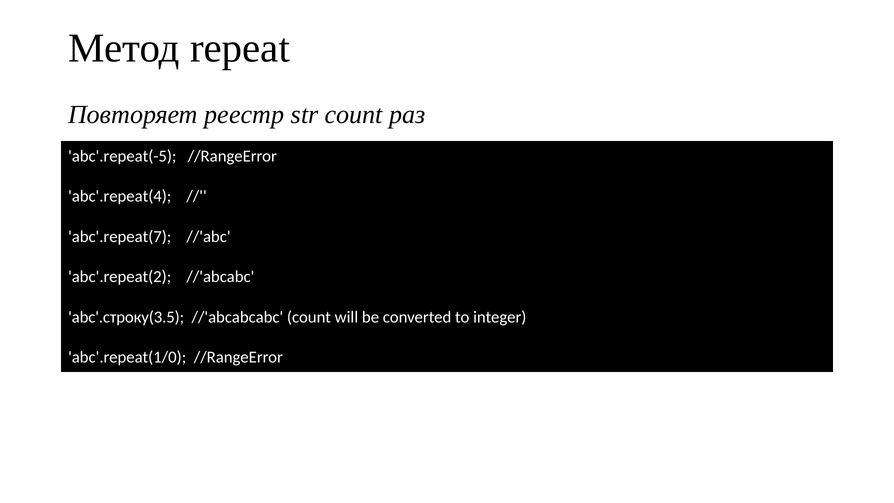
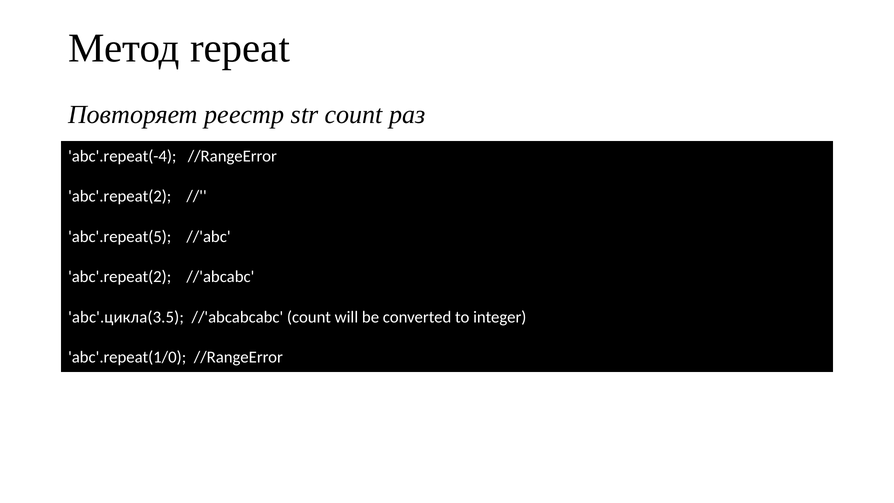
abc'.repeat(-5: abc'.repeat(-5 -> abc'.repeat(-4 (122, 156)
abc'.repeat(4: abc'.repeat(4 -> abc'.repeat(2 (120, 196)
abc'.repeat(7: abc'.repeat(7 -> abc'.repeat(5 (120, 237)
abc'.строку(3.5: abc'.строку(3.5 -> abc'.цикла(3.5 (126, 317)
